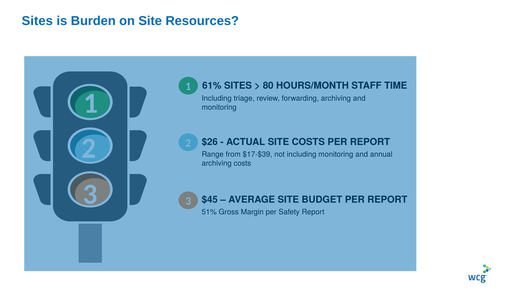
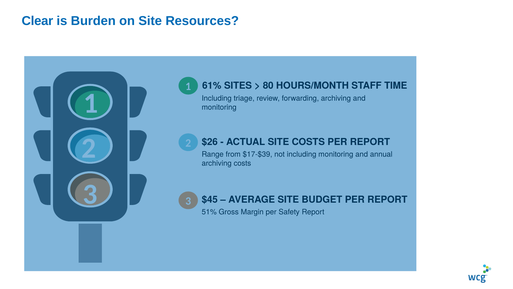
Sites: Sites -> Clear (37, 21)
